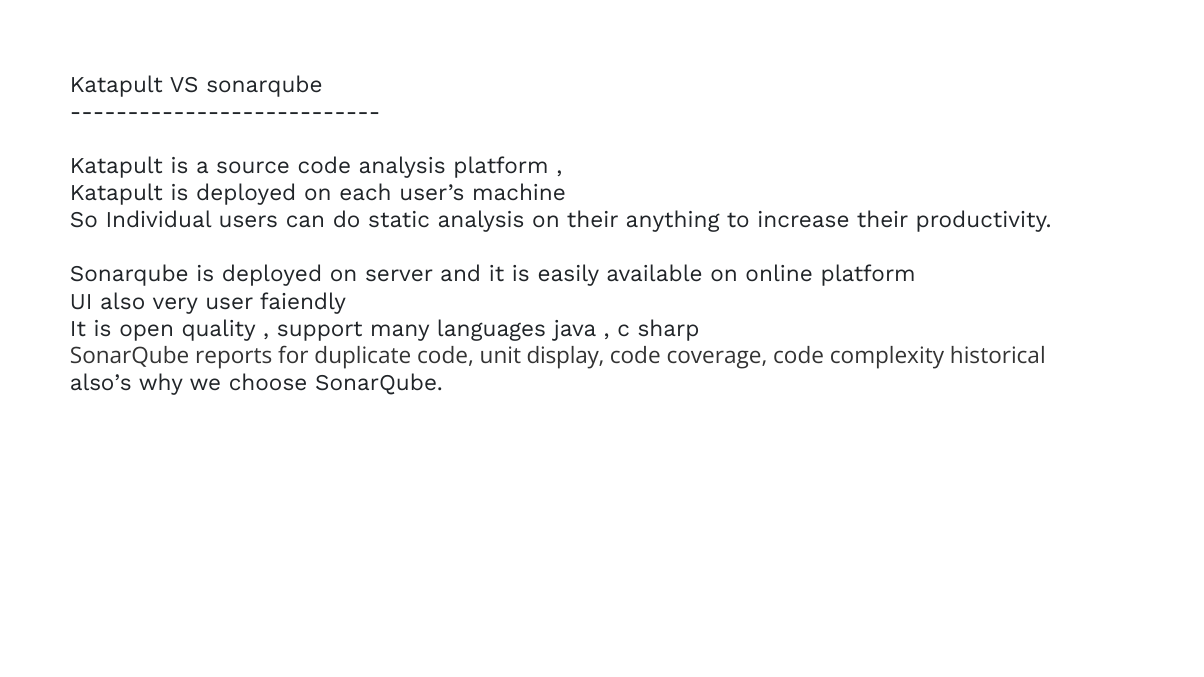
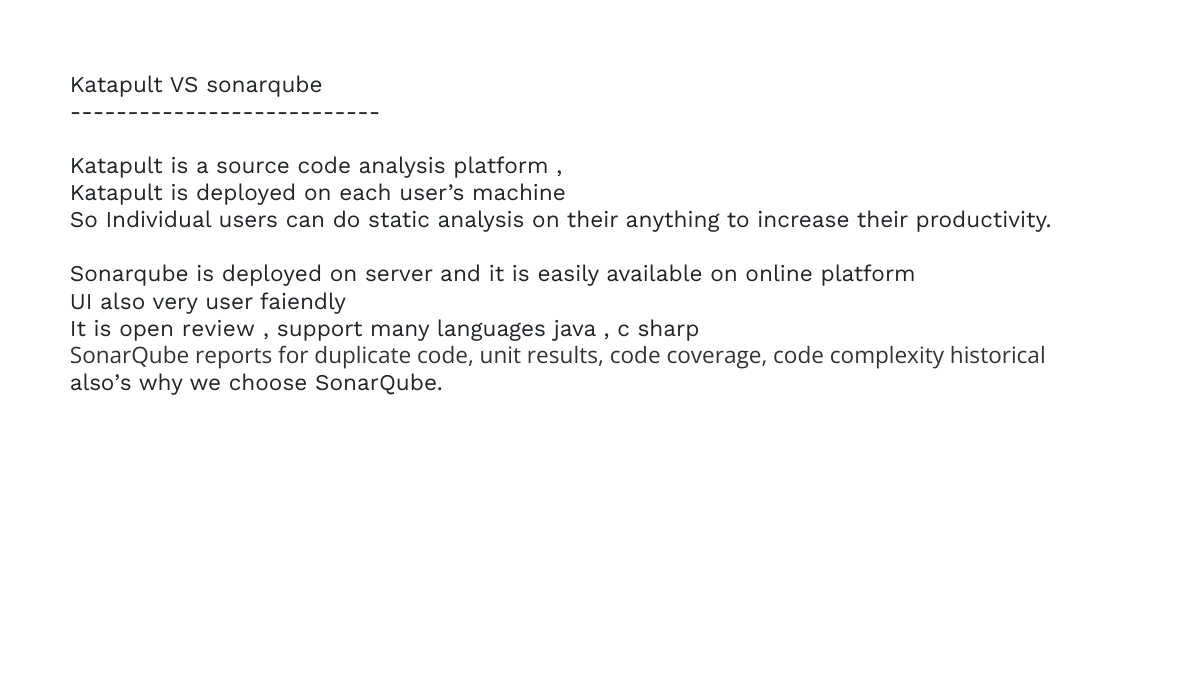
quality: quality -> review (218, 329)
display: display -> results (565, 356)
